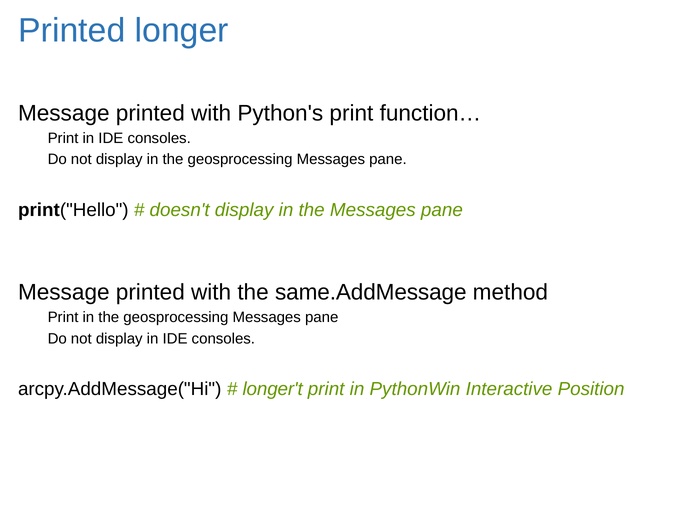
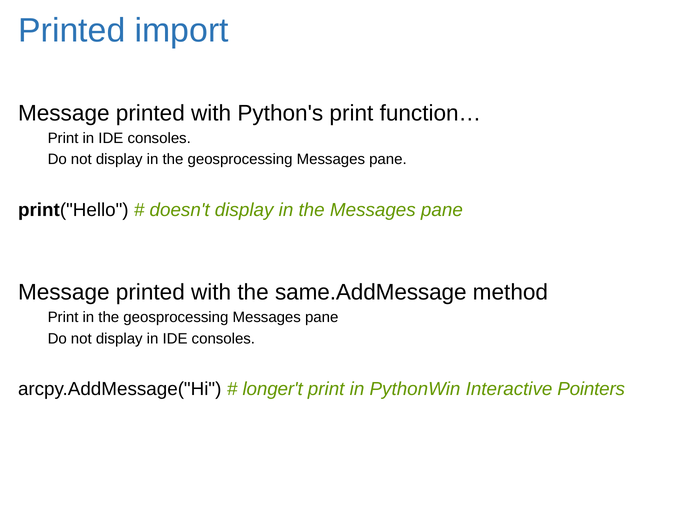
longer: longer -> import (182, 31)
Position: Position -> Pointers (591, 389)
